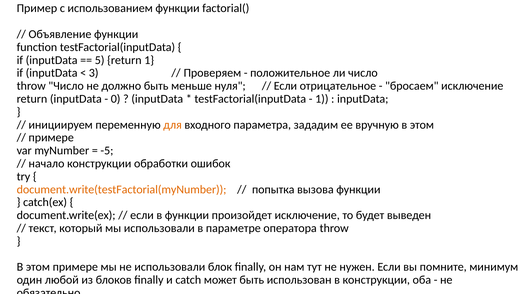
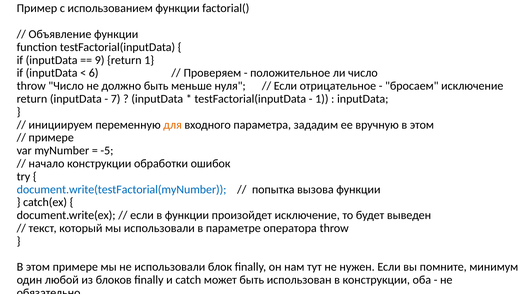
5: 5 -> 9 (100, 60)
3: 3 -> 6 (94, 73)
0: 0 -> 7 (116, 99)
document.write(testFactorial(myNumber colour: orange -> blue (122, 190)
